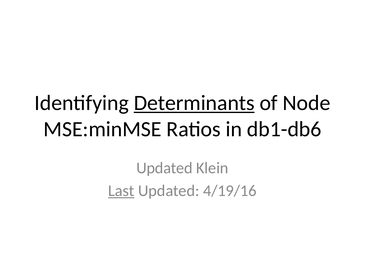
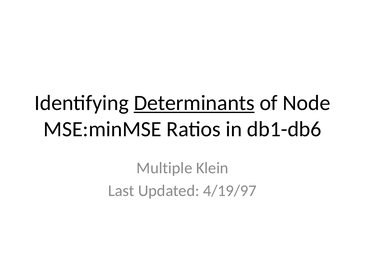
Updated: Updated -> Multiple (164, 168)
Last underline: present -> none (121, 191)
4/19/16: 4/19/16 -> 4/19/97 (230, 191)
